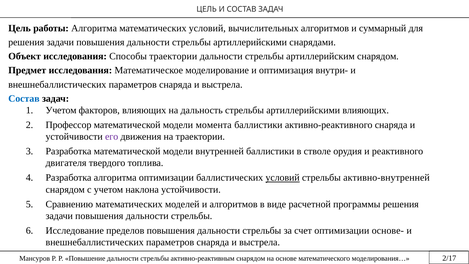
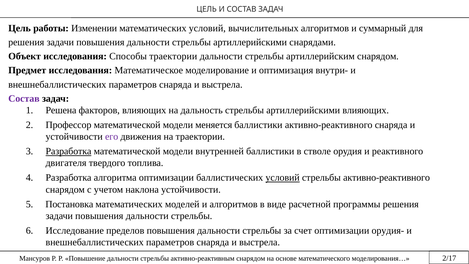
работы Алгоритма: Алгоритма -> Изменении (94, 28)
Состав colour: blue -> purple (24, 98)
Учетом: Учетом -> Решена (61, 110)
момента: момента -> меняется (214, 125)
Разработка underline: none -> present (69, 151)
стрельбы активно-внутренней: активно-внутренней -> активно-реактивного (387, 178)
Сравнению: Сравнению -> Постановка (69, 204)
основе-: основе- -> орудия- (388, 230)
